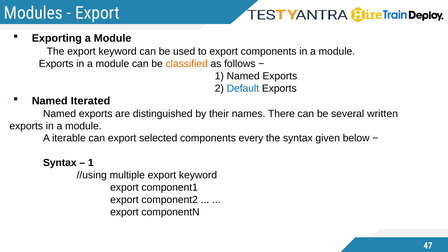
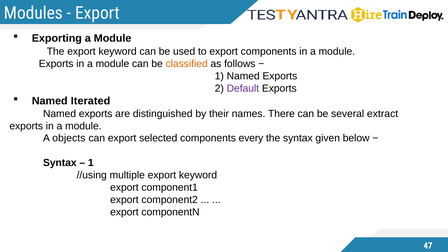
Default colour: blue -> purple (243, 88)
written: written -> extract (383, 114)
iterable: iterable -> objects (69, 138)
